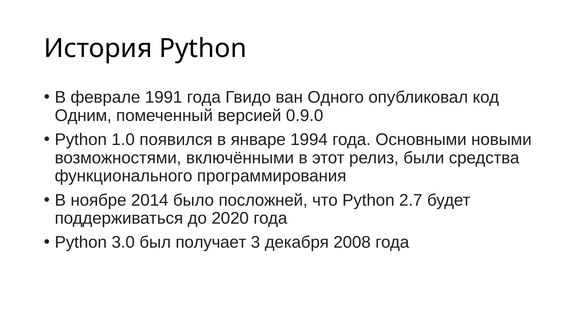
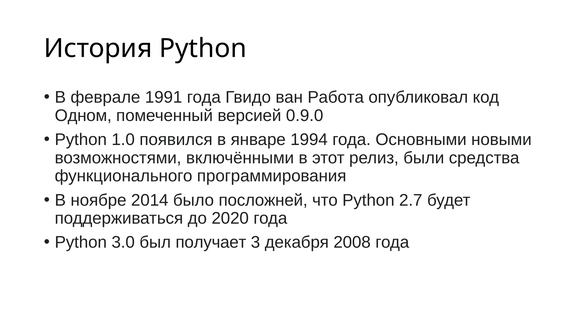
Одного: Одного -> Работа (336, 97)
Одним: Одним -> Одном (83, 116)
